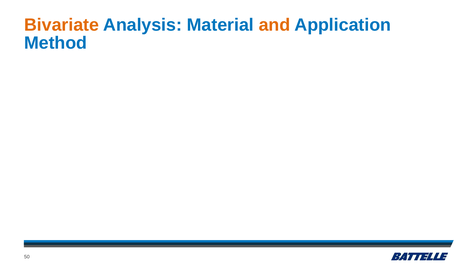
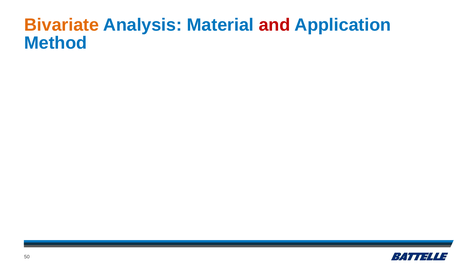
and colour: orange -> red (275, 25)
